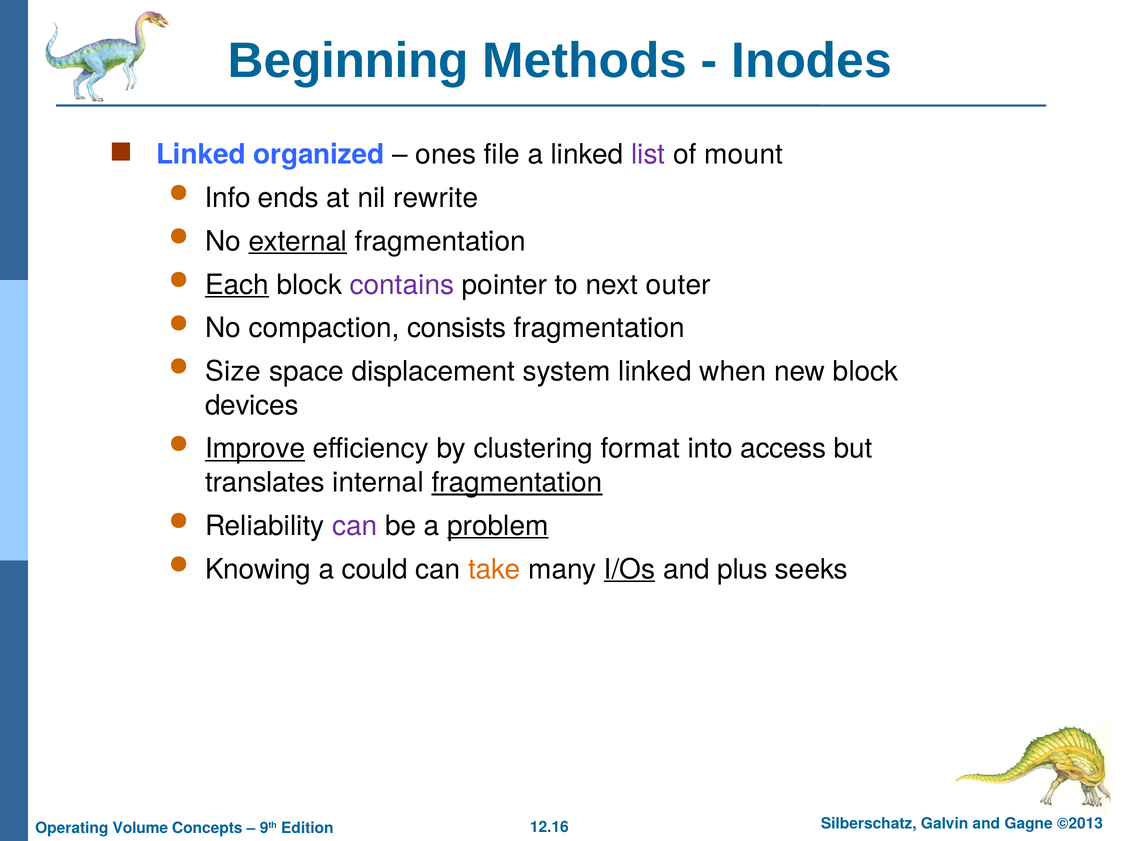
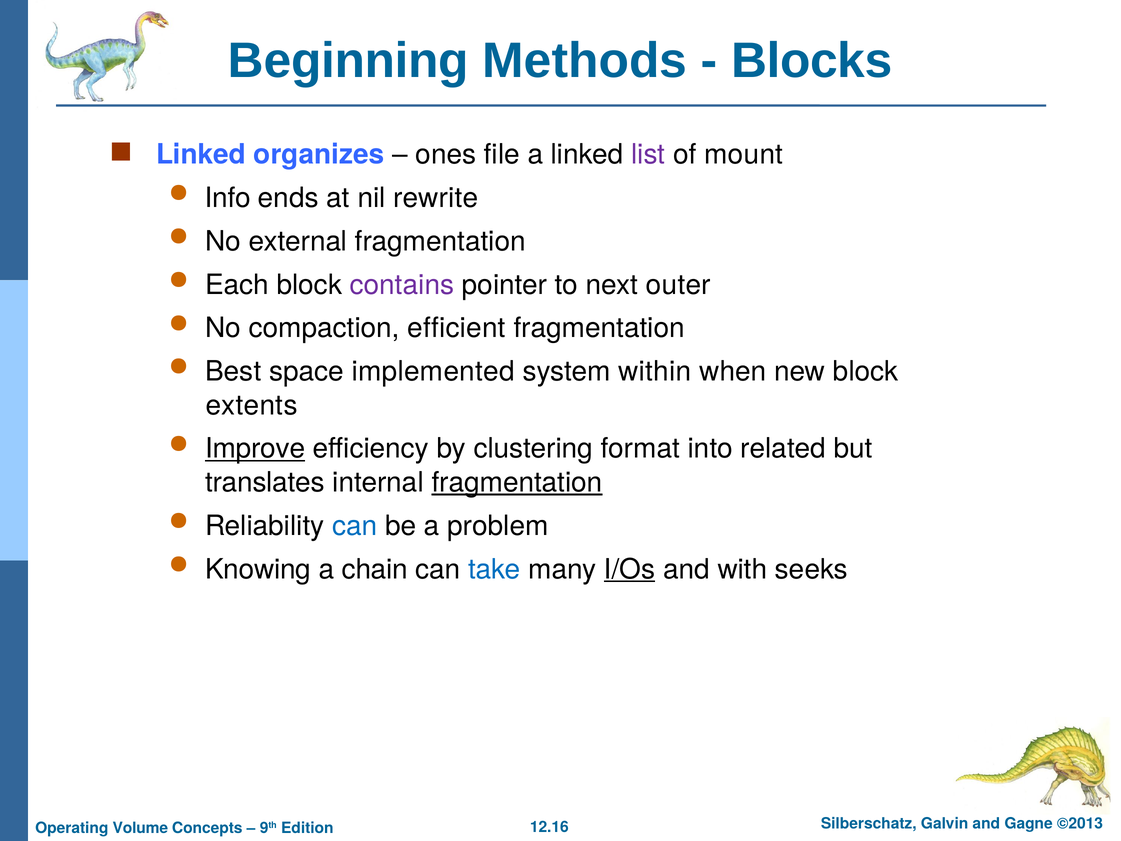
Inodes: Inodes -> Blocks (812, 61)
organized: organized -> organizes (319, 154)
external underline: present -> none (298, 241)
Each underline: present -> none (237, 285)
consists: consists -> efficient (457, 328)
Size: Size -> Best (233, 372)
displacement: displacement -> implemented (433, 372)
system linked: linked -> within (655, 372)
devices: devices -> extents (252, 405)
access: access -> related (783, 449)
can colour: purple -> blue (355, 526)
problem underline: present -> none (498, 526)
could: could -> chain (375, 569)
take colour: orange -> blue (494, 569)
plus: plus -> with (742, 569)
